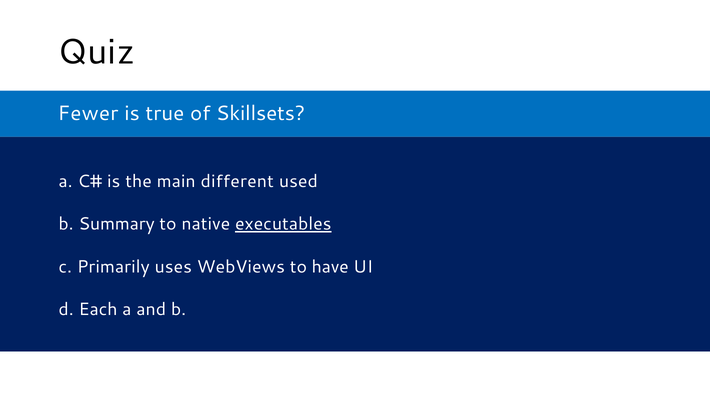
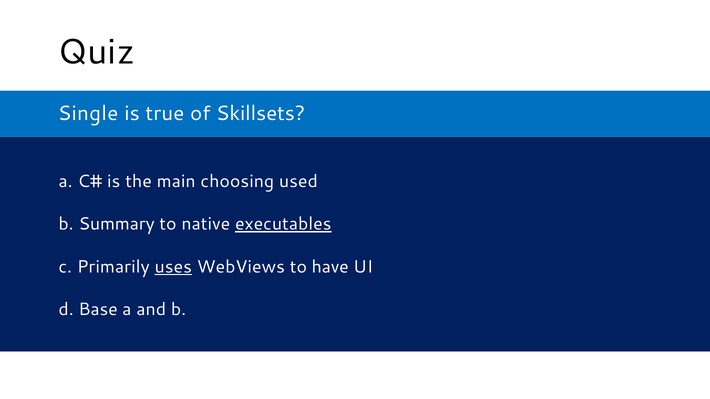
Fewer: Fewer -> Single (88, 114)
different: different -> choosing (237, 182)
uses underline: none -> present (173, 267)
Each: Each -> Base (98, 310)
